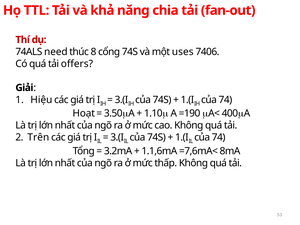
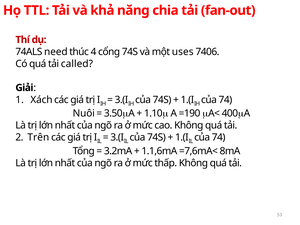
8: 8 -> 4 (93, 52)
offers: offers -> called (77, 64)
Hiệu: Hiệu -> Xách (41, 100)
Hoạt: Hoạt -> Nuôi (84, 113)
